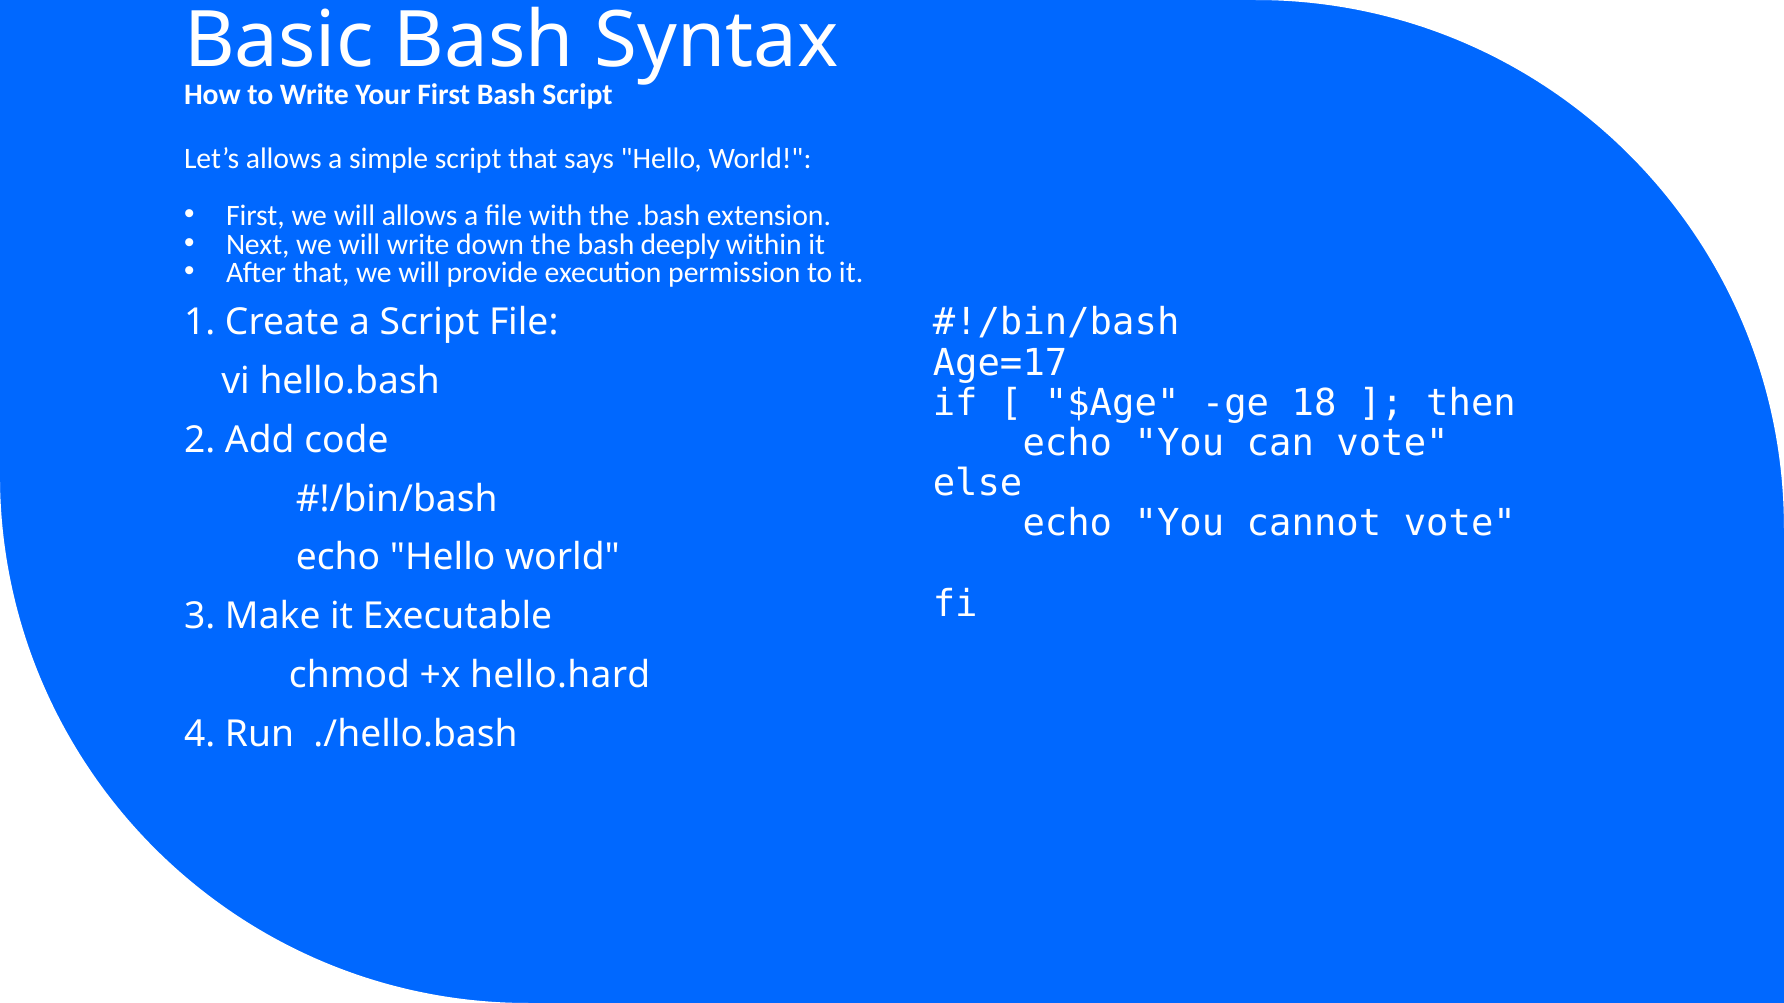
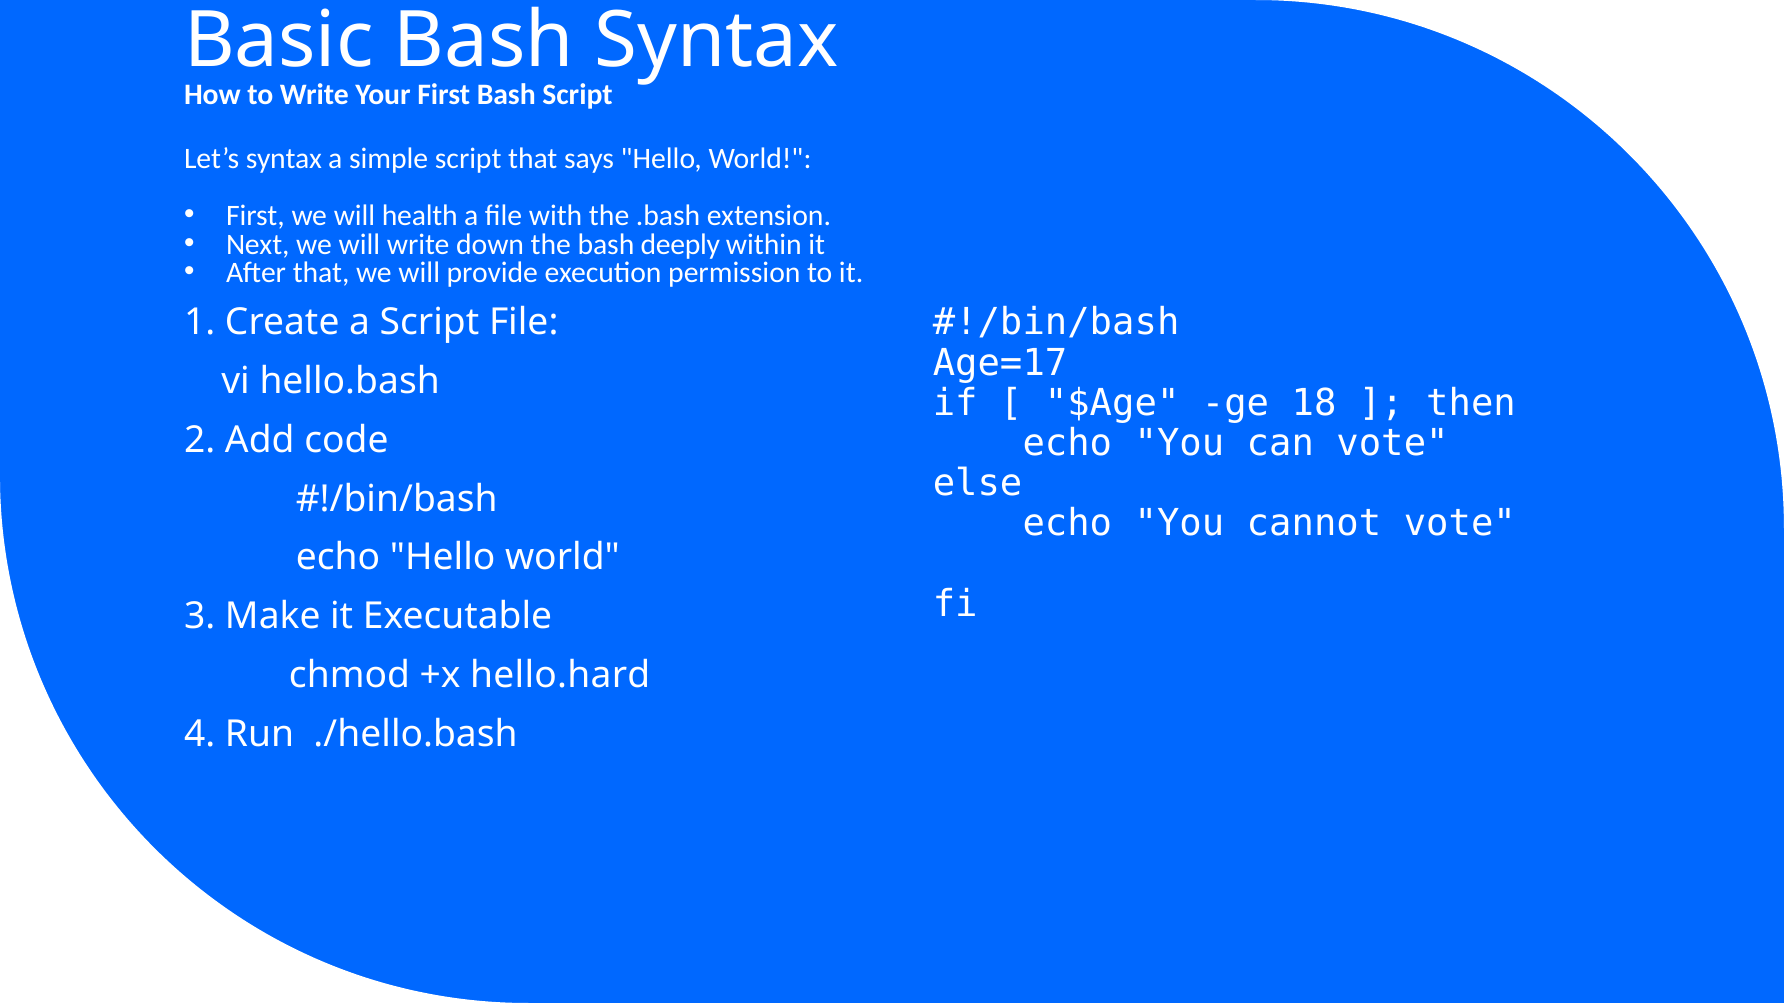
Let’s allows: allows -> syntax (284, 159)
will allows: allows -> health (420, 216)
